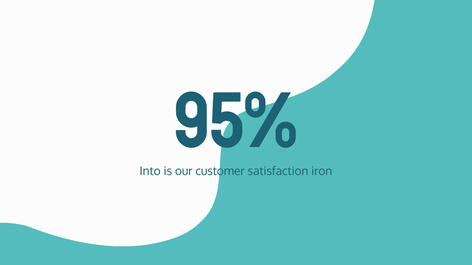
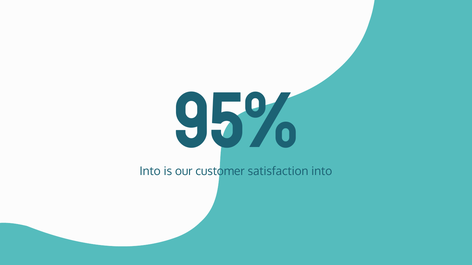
iron: iron -> into (322, 171)
